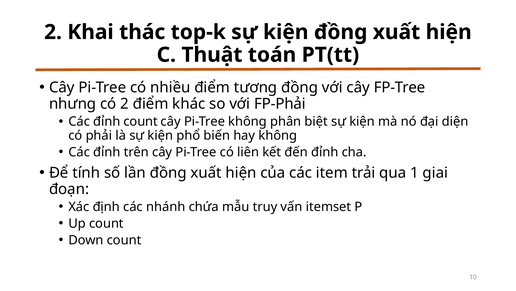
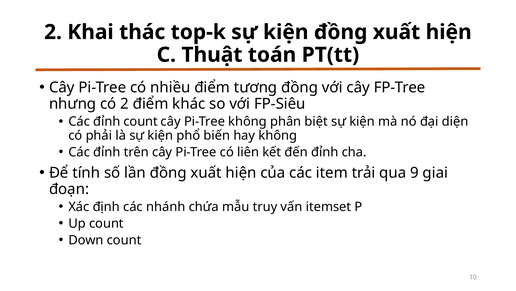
FP-Phải: FP-Phải -> FP-Siêu (280, 103)
1: 1 -> 9 (414, 172)
